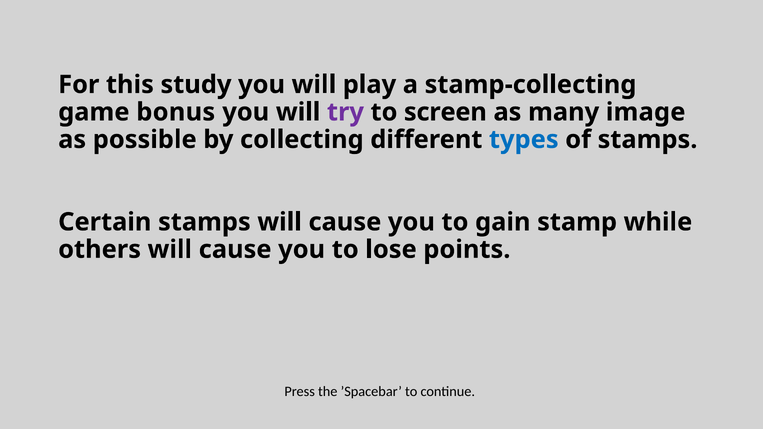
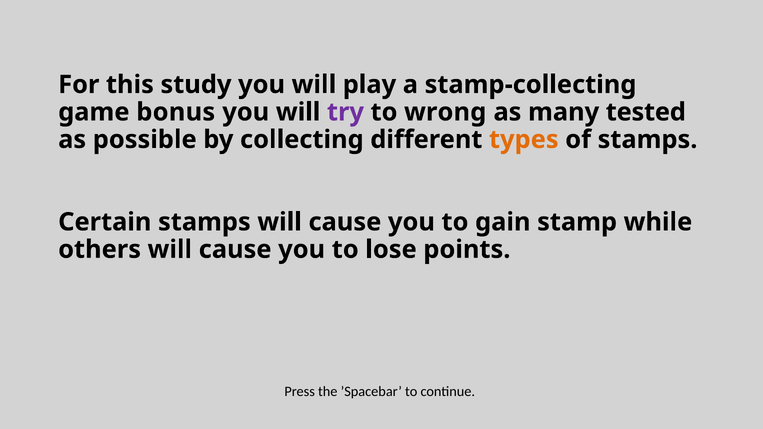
screen: screen -> wrong (445, 112)
image: image -> tested (646, 112)
types colour: blue -> orange (524, 140)
